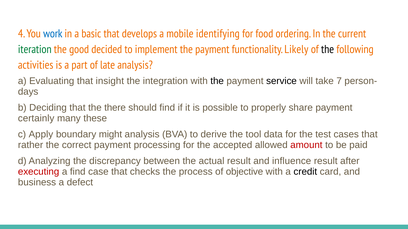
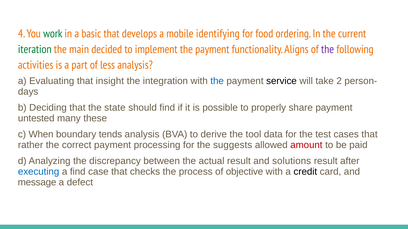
work colour: blue -> green (53, 34)
good: good -> main (79, 49)
Likely: Likely -> Aligns (296, 49)
the colour: black -> purple (328, 49)
late: late -> less (108, 65)
the colour: black -> blue (217, 81)
7: 7 -> 2 (339, 81)
there: there -> state (115, 108)
certainly: certainly -> untested (36, 119)
Apply: Apply -> When (41, 135)
might: might -> tends (111, 135)
accepted: accepted -> suggests (233, 145)
influence: influence -> solutions (292, 161)
executing colour: red -> blue (39, 172)
business: business -> message (37, 183)
